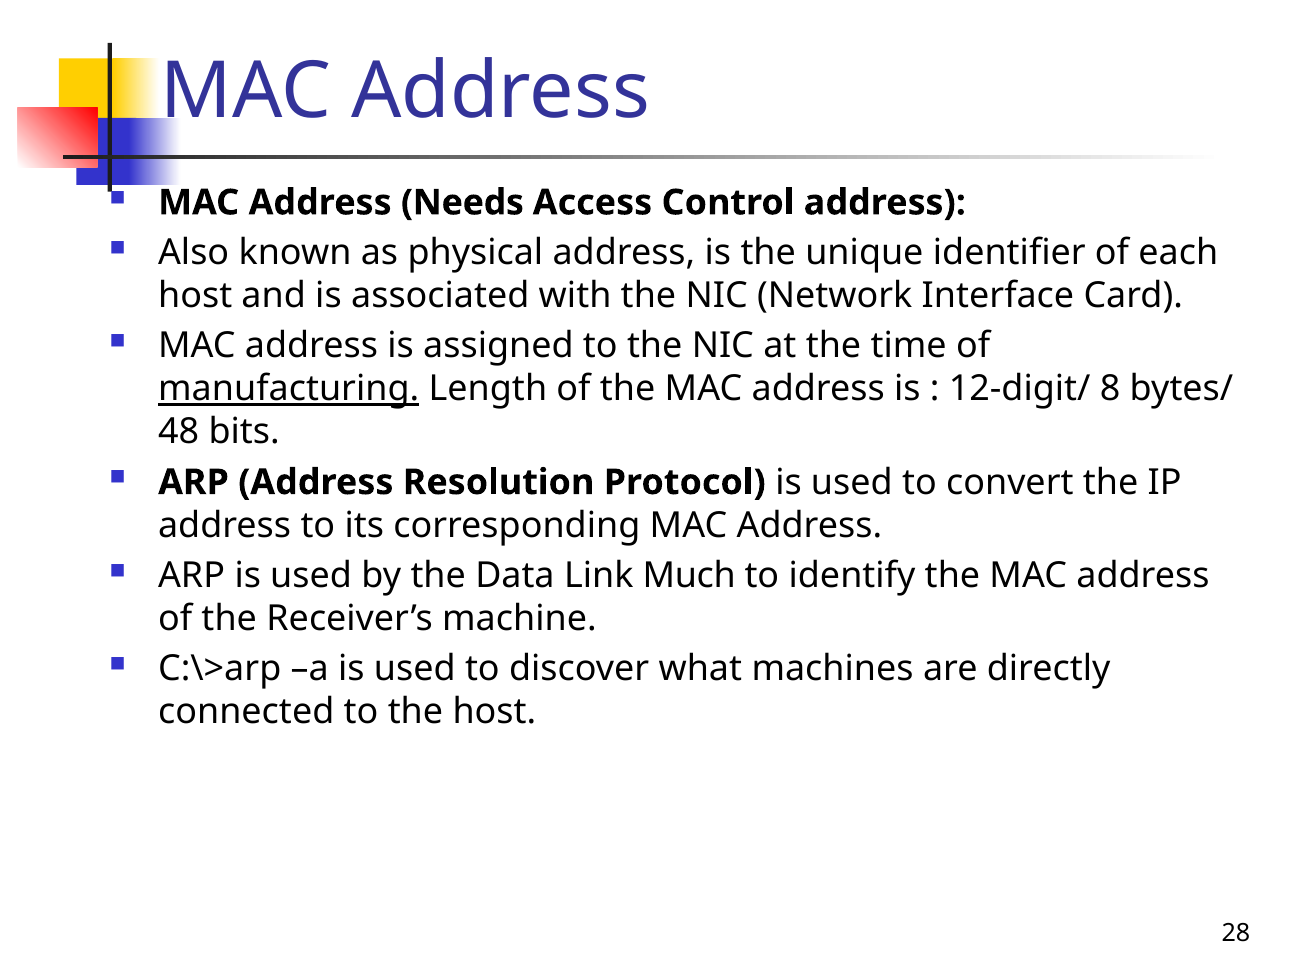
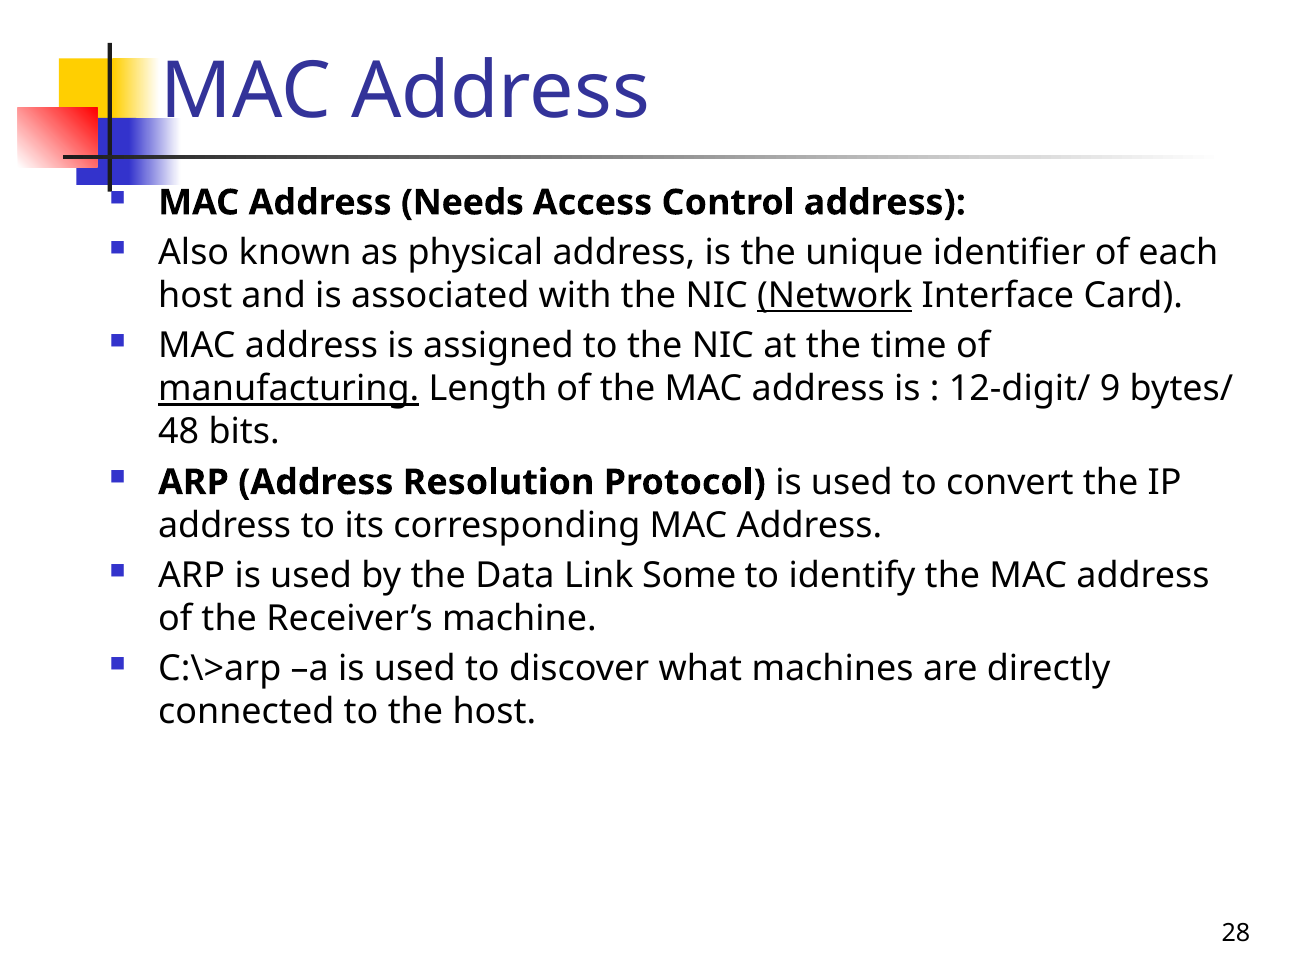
Network underline: none -> present (835, 296)
8: 8 -> 9 (1110, 389)
Much: Much -> Some (689, 576)
